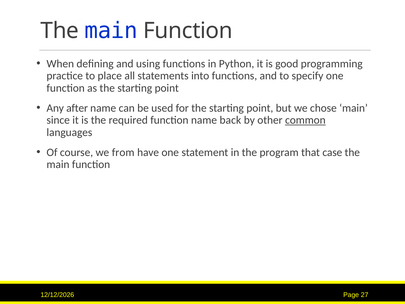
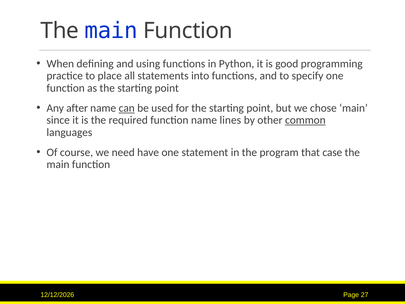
can underline: none -> present (127, 108)
back: back -> lines (230, 120)
from: from -> need (123, 152)
